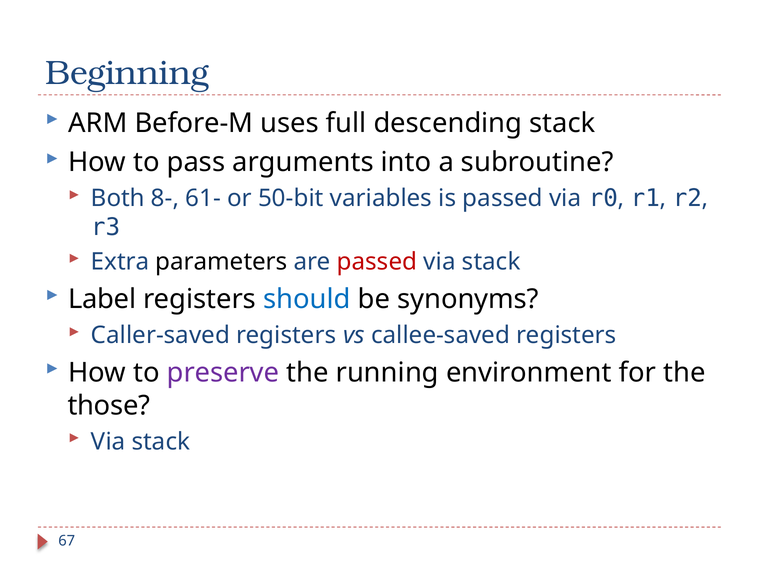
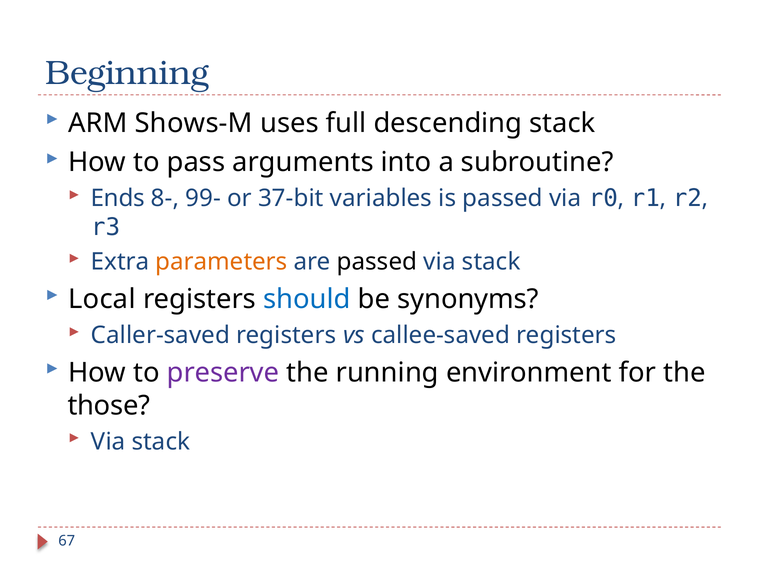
Before-M: Before-M -> Shows-M (194, 123)
Both: Both -> Ends (118, 199)
61-: 61- -> 99- (203, 199)
50-bit: 50-bit -> 37-bit (291, 199)
parameters colour: black -> orange (221, 262)
passed colour: red -> black (377, 262)
Label: Label -> Local (102, 299)
